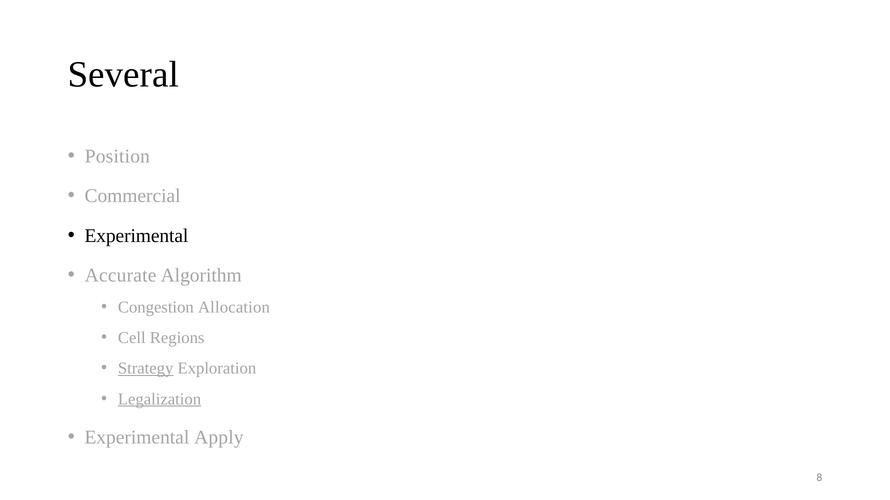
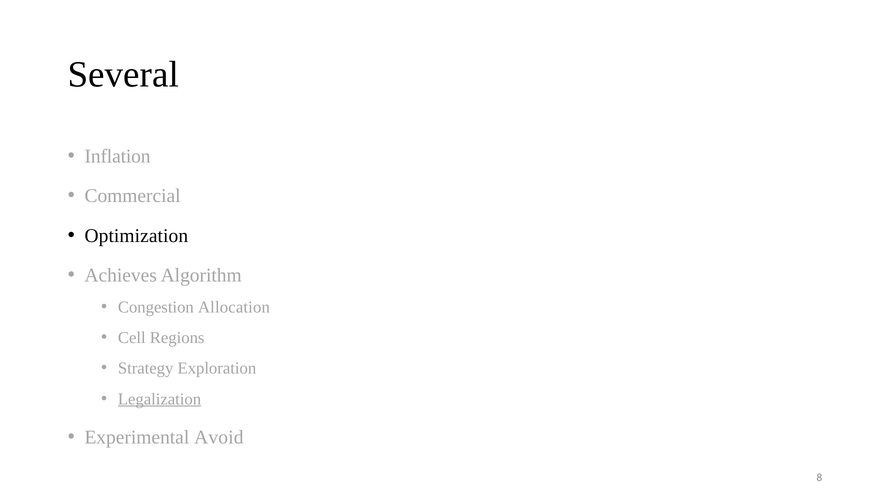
Position: Position -> Inflation (118, 157)
Experimental: Experimental -> Optimization (136, 236)
Accurate: Accurate -> Achieves (121, 276)
Strategy underline: present -> none (146, 369)
Apply: Apply -> Avoid (219, 438)
